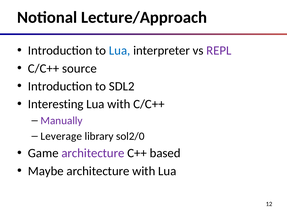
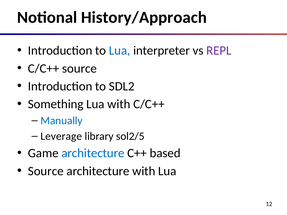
Lecture/Approach: Lecture/Approach -> History/Approach (144, 17)
Interesting: Interesting -> Something (56, 104)
Manually colour: purple -> blue (62, 121)
sol2/0: sol2/0 -> sol2/5 (130, 136)
architecture colour: purple -> blue (93, 153)
Maybe: Maybe -> Source (46, 171)
